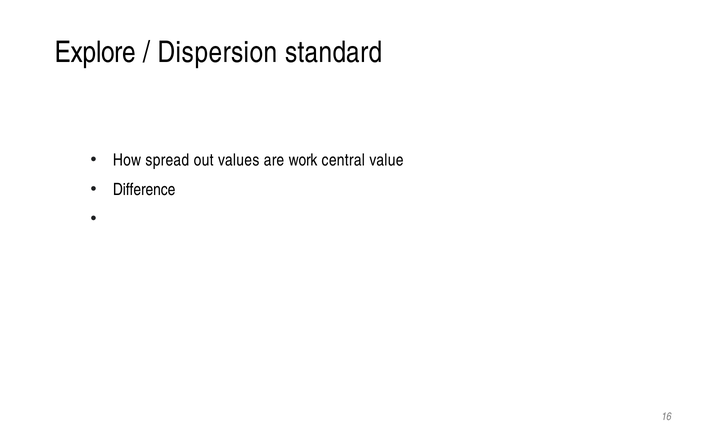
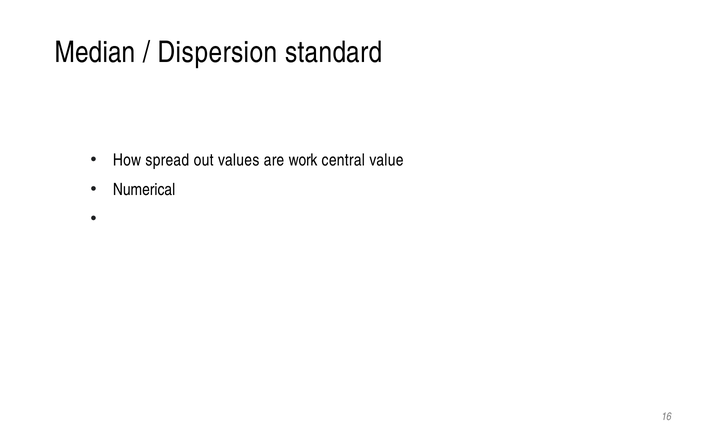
Explore: Explore -> Median (95, 52)
Difference: Difference -> Numerical (144, 190)
